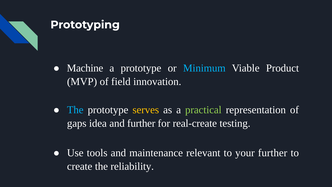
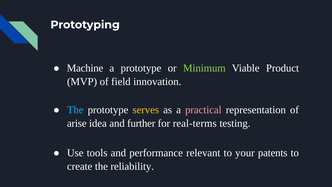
Minimum colour: light blue -> light green (204, 68)
practical colour: light green -> pink (203, 110)
gaps: gaps -> arise (77, 123)
real-create: real-create -> real-terms (195, 123)
maintenance: maintenance -> performance (156, 153)
your further: further -> patents (273, 153)
